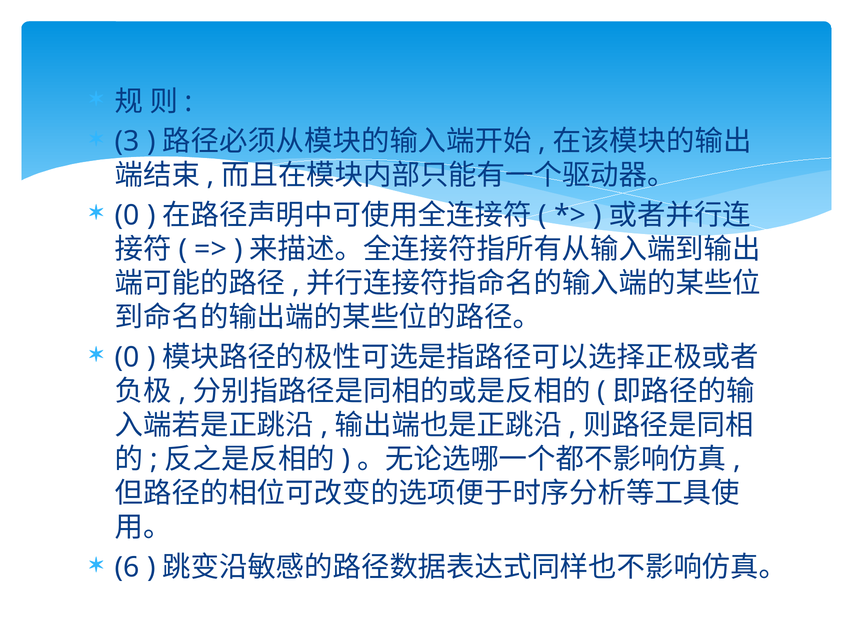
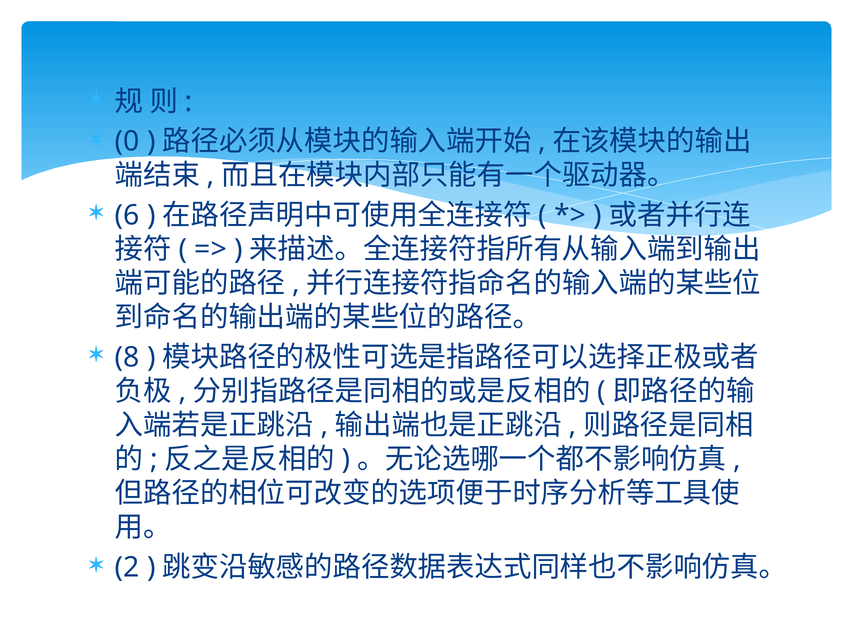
3: 3 -> 0 (127, 141)
0: 0 -> 6 (127, 215)
0: 0 -> 8 (127, 357)
6: 6 -> 2 (127, 567)
